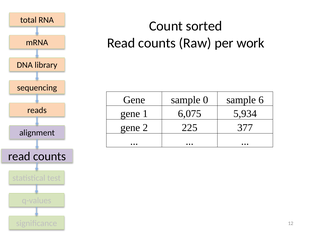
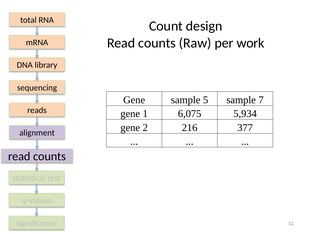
sorted: sorted -> design (204, 26)
0: 0 -> 5 (206, 100)
6: 6 -> 7 (261, 100)
225: 225 -> 216 (190, 128)
